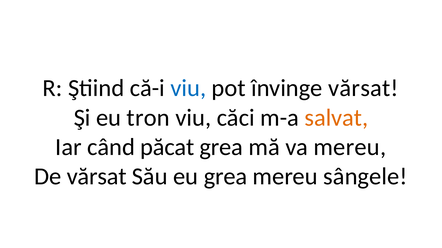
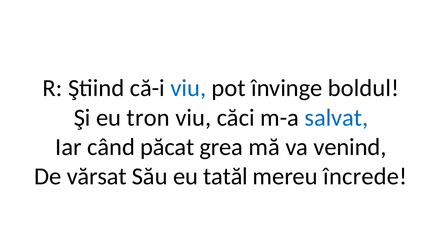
învinge vărsat: vărsat -> boldul (364, 88)
salvat colour: orange -> blue (336, 118)
va mereu: mereu -> venind (350, 147)
eu grea: grea -> tatăl (226, 177)
sângele: sângele -> încrede (365, 177)
